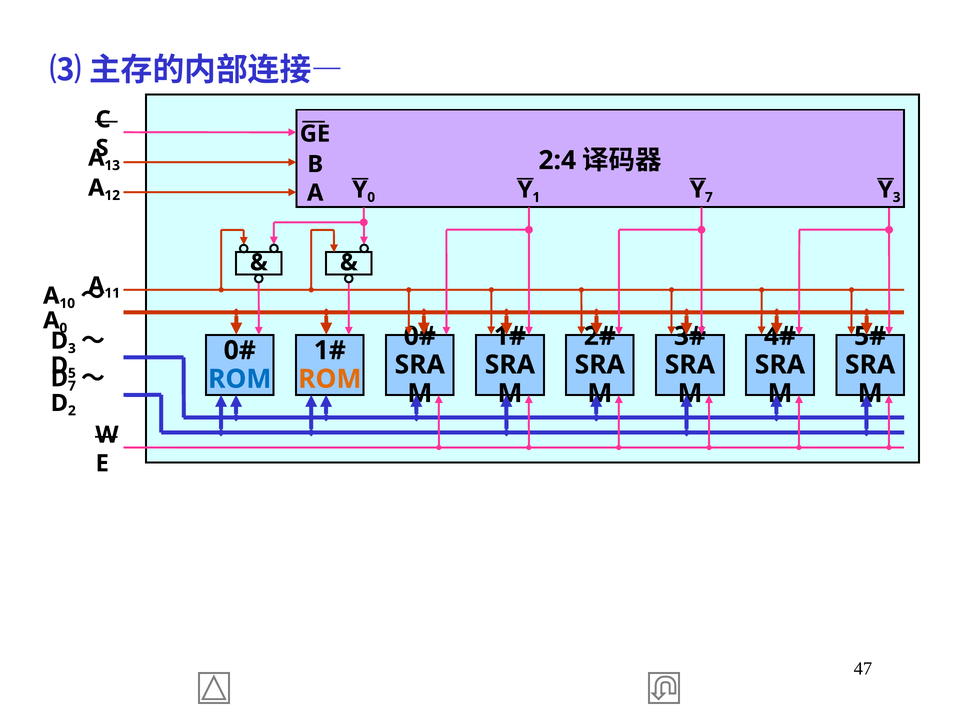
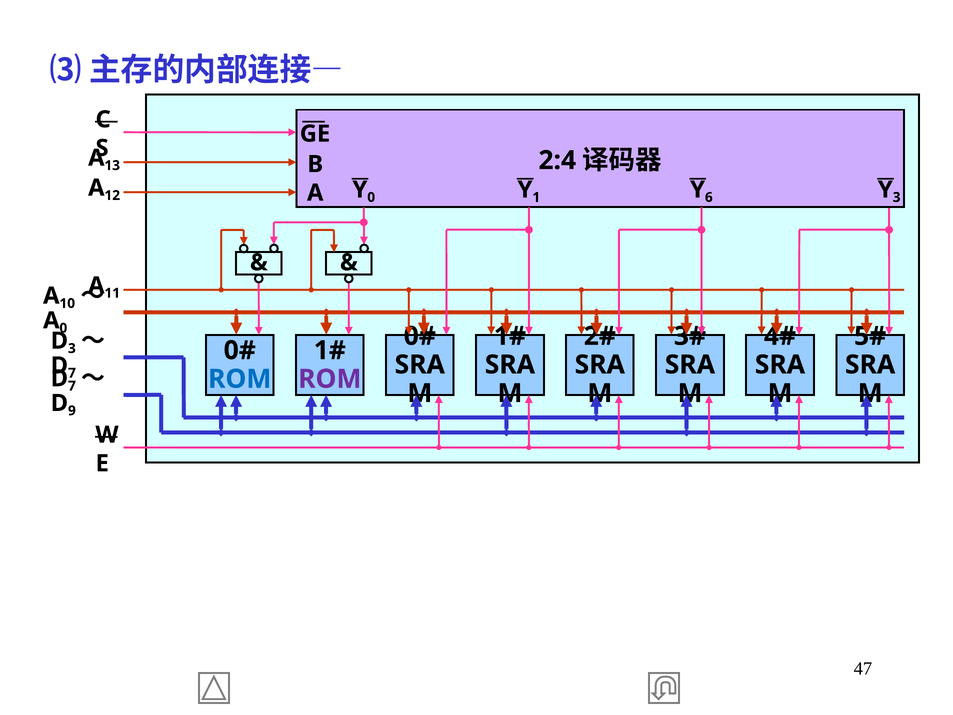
7: 7 -> 6 (709, 197)
5: 5 -> 7 (72, 373)
ROM colour: orange -> purple (330, 379)
2: 2 -> 9 (72, 411)
